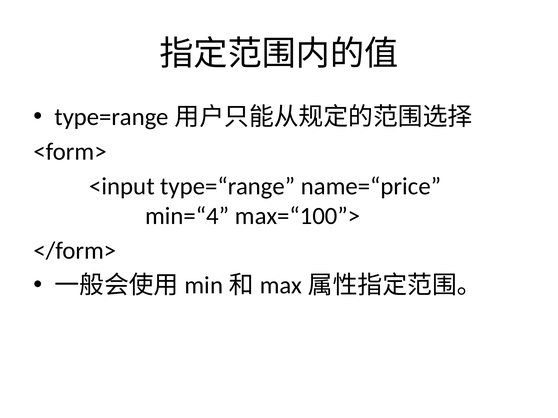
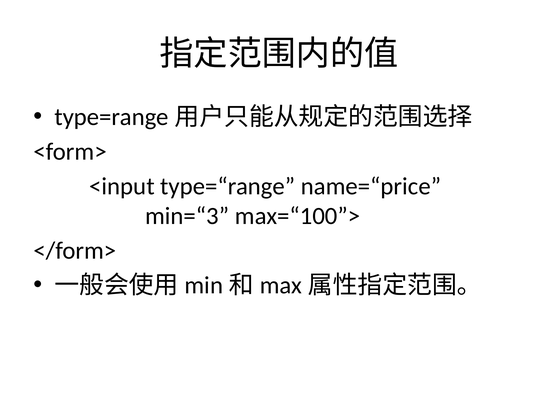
min=“4: min=“4 -> min=“3 (187, 216)
